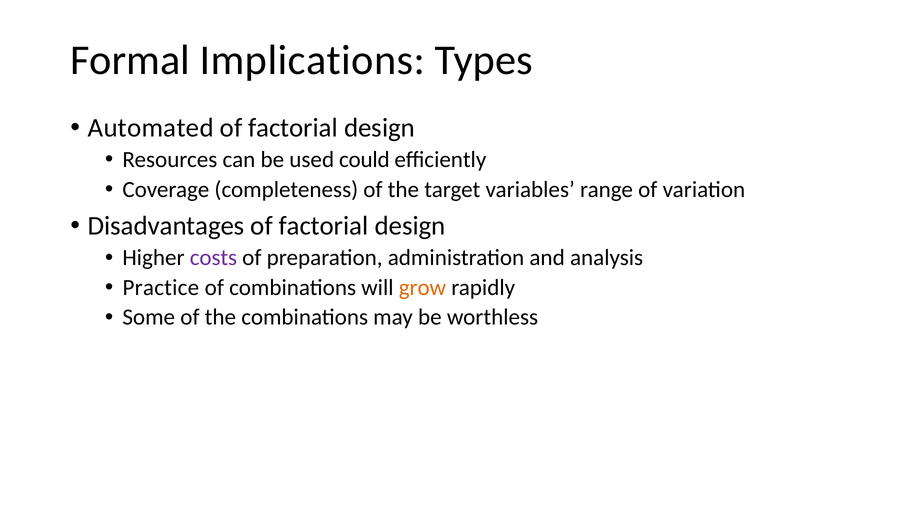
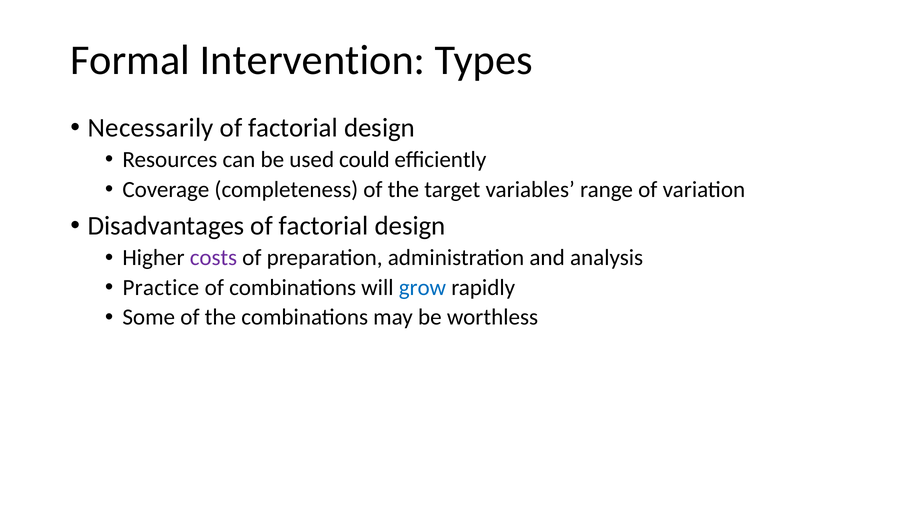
Implications: Implications -> Intervention (312, 60)
Automated: Automated -> Necessarily (151, 128)
grow colour: orange -> blue (422, 287)
